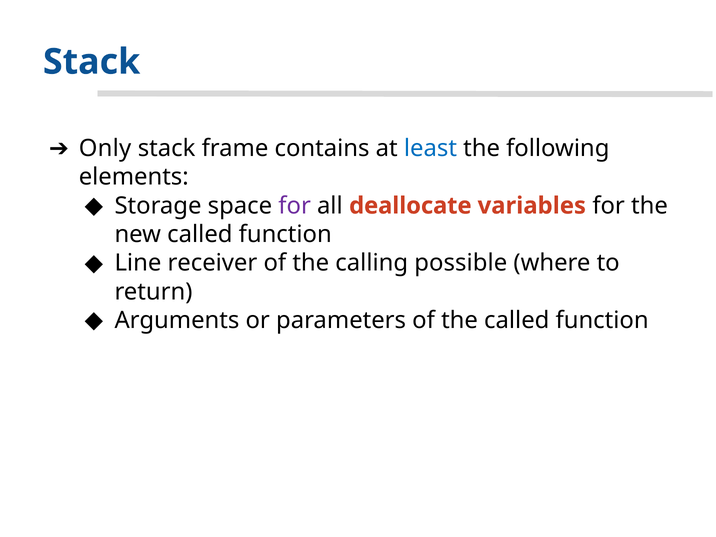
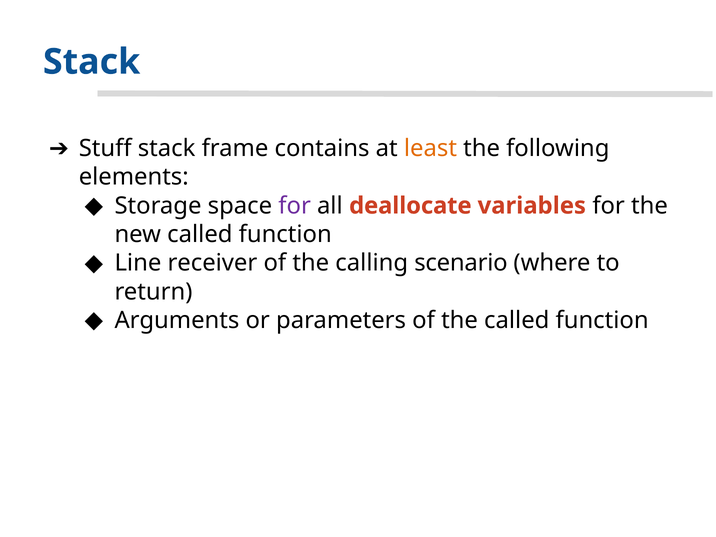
Only: Only -> Stuff (105, 148)
least colour: blue -> orange (430, 148)
possible: possible -> scenario (461, 263)
